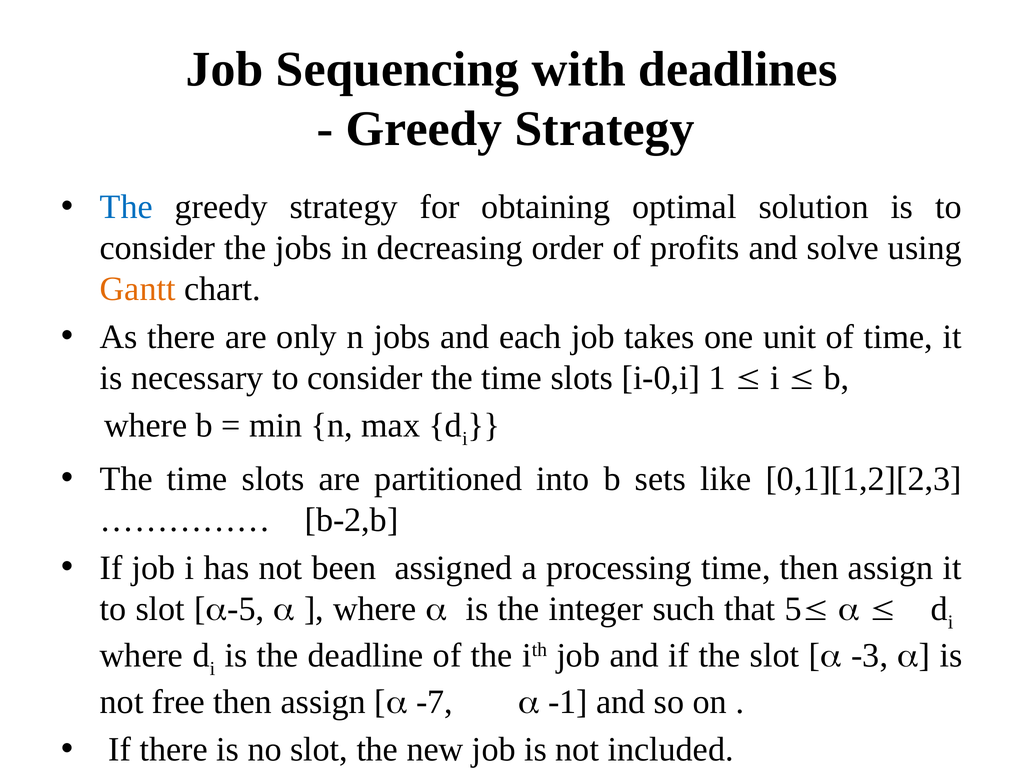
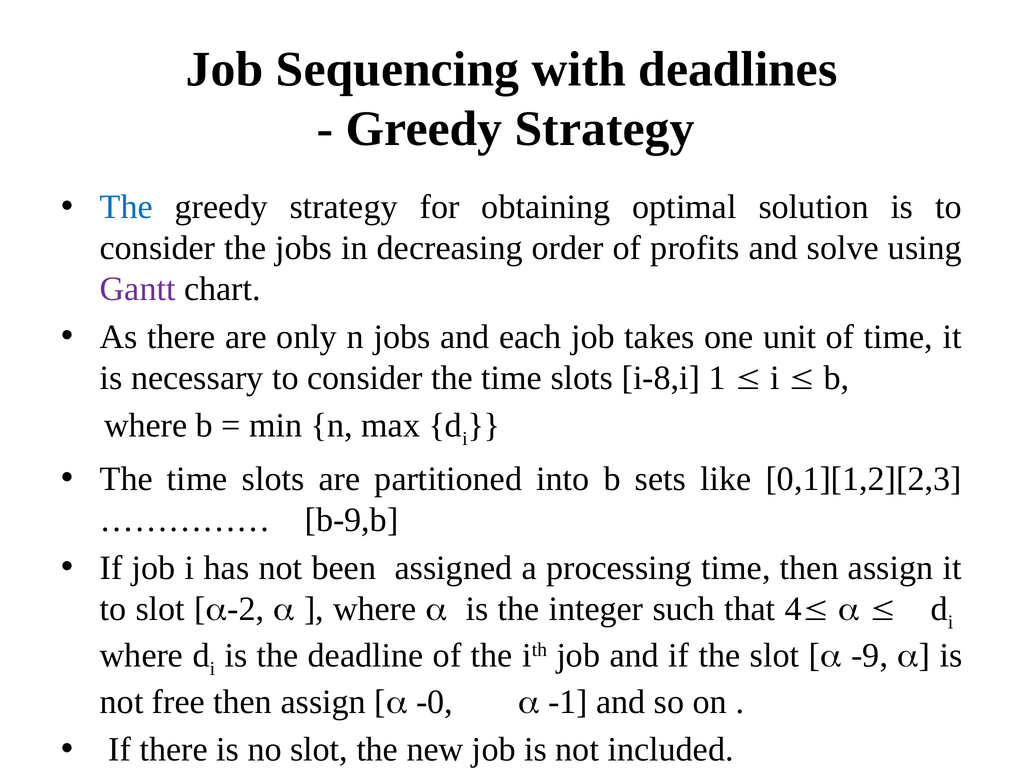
Gantt colour: orange -> purple (138, 289)
i-0,i: i-0,i -> i-8,i (661, 378)
b-2,b: b-2,b -> b-9,b (352, 520)
-5: -5 -> -2 (246, 609)
5: 5 -> 4 (793, 609)
-3: -3 -> -9 (870, 655)
-7: -7 -> -0 (435, 702)
